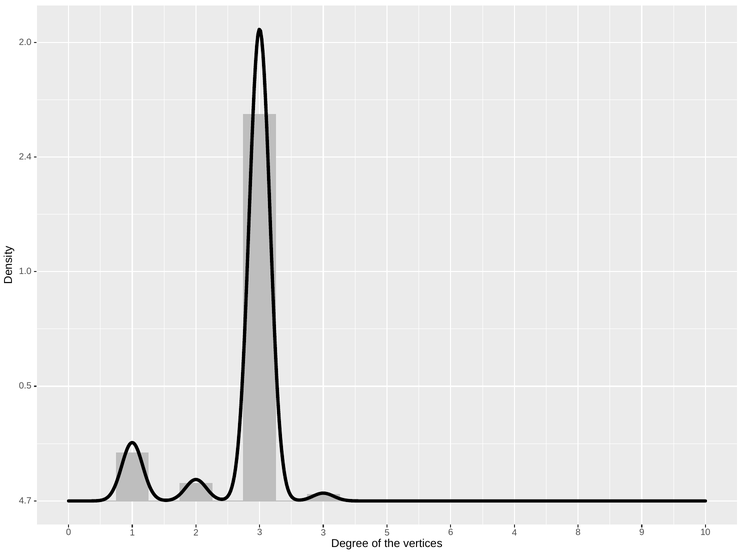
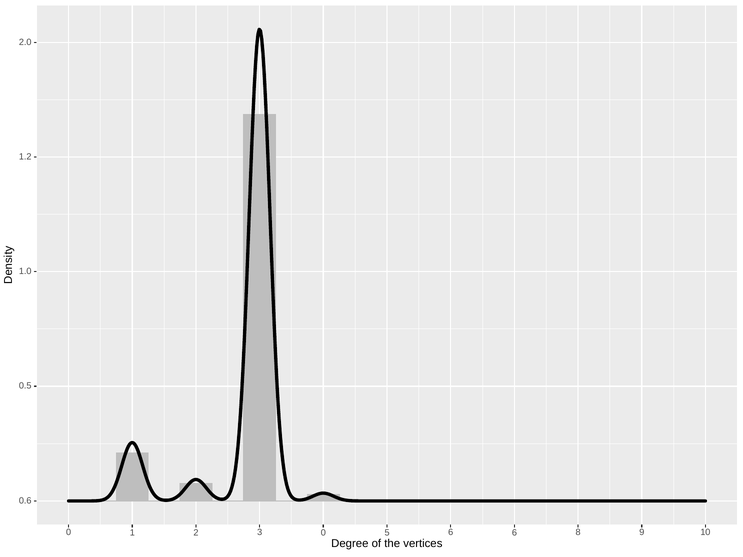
2.4: 2.4 -> 1.2 (25, 157)
4.7: 4.7 -> 0.6 (25, 501)
3 3: 3 -> 0 (323, 533)
6 4: 4 -> 6 (514, 533)
